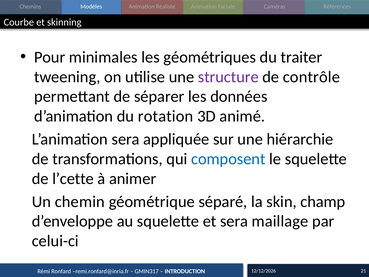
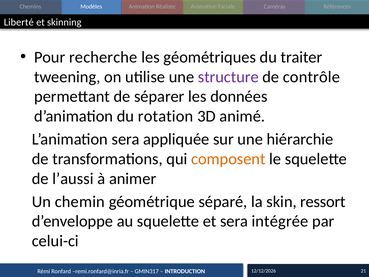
Courbe: Courbe -> Liberté (19, 22)
minimales: minimales -> recherche (103, 57)
composent colour: blue -> orange (228, 159)
l’cette: l’cette -> l’aussi (73, 178)
champ: champ -> ressort (323, 201)
maillage: maillage -> intégrée (280, 221)
